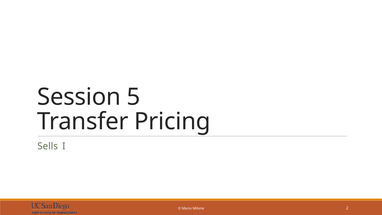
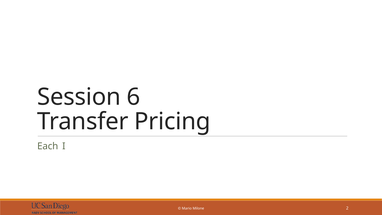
5: 5 -> 6 (133, 97)
Sells: Sells -> Each (48, 146)
